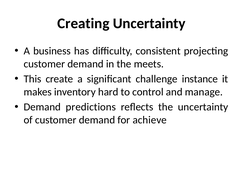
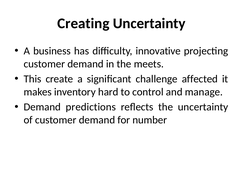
consistent: consistent -> innovative (158, 51)
instance: instance -> affected (200, 79)
achieve: achieve -> number (150, 120)
